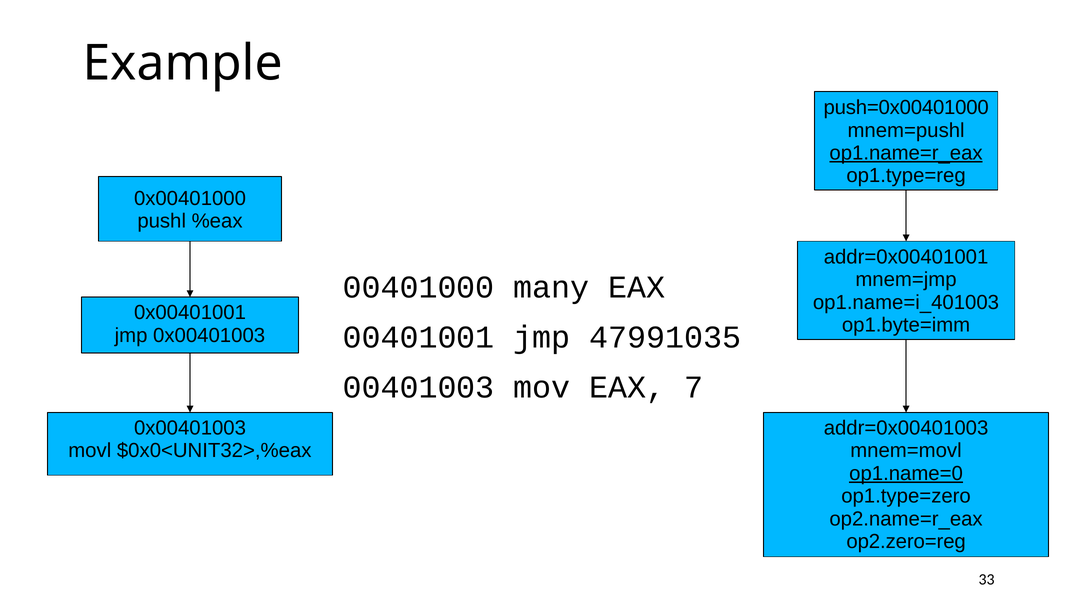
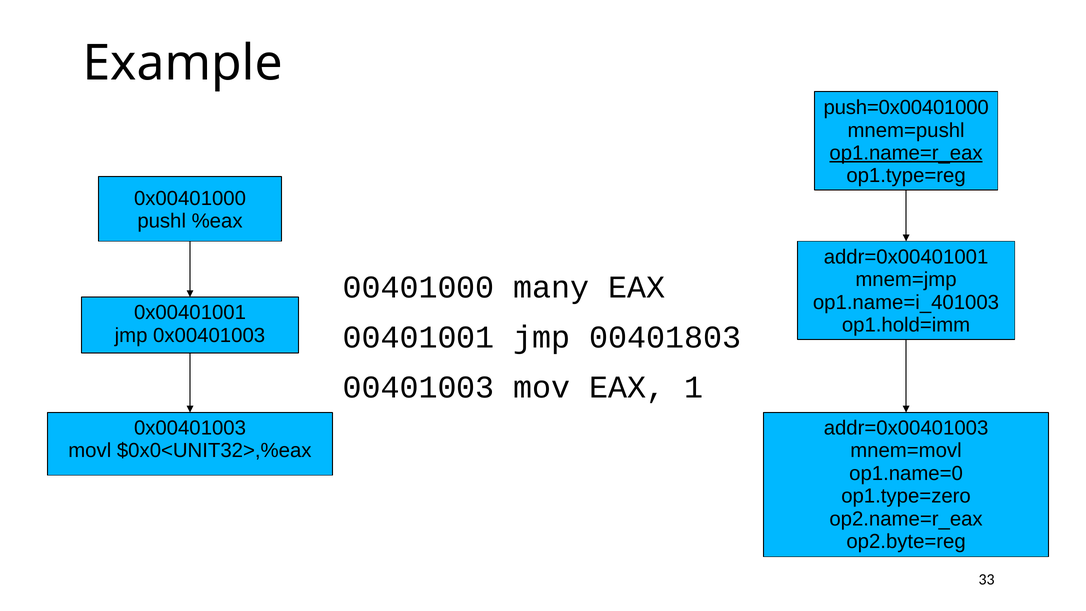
op1.byte=imm: op1.byte=imm -> op1.hold=imm (906, 325)
47991035: 47991035 -> 00401803 (665, 337)
7: 7 -> 1 (694, 387)
op1.name=0 underline: present -> none (906, 473)
op2.zero=reg: op2.zero=reg -> op2.byte=reg (906, 542)
